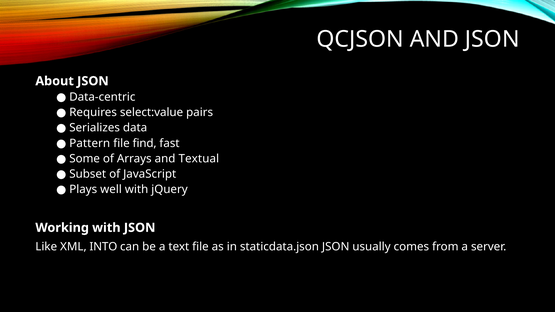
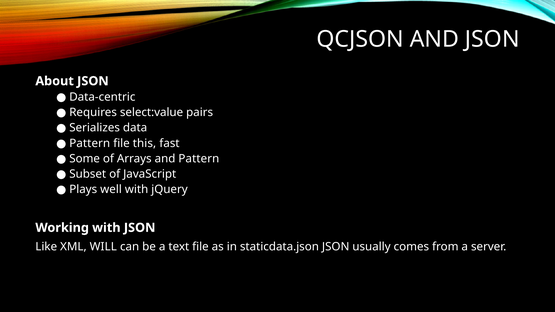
find: find -> this (144, 143)
and Textual: Textual -> Pattern (199, 159)
INTO: INTO -> WILL (103, 247)
